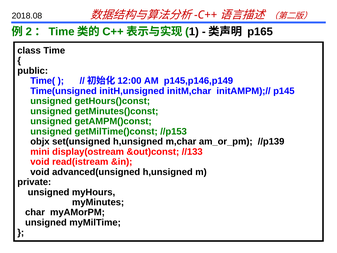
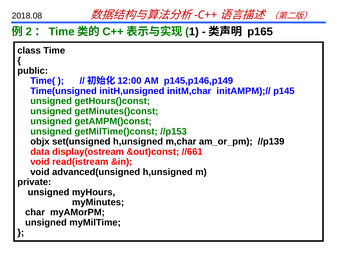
mini: mini -> data (40, 152)
//133: //133 -> //661 (192, 152)
